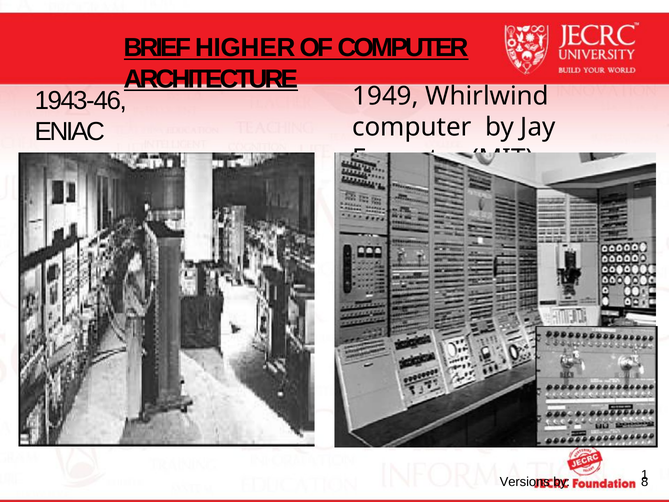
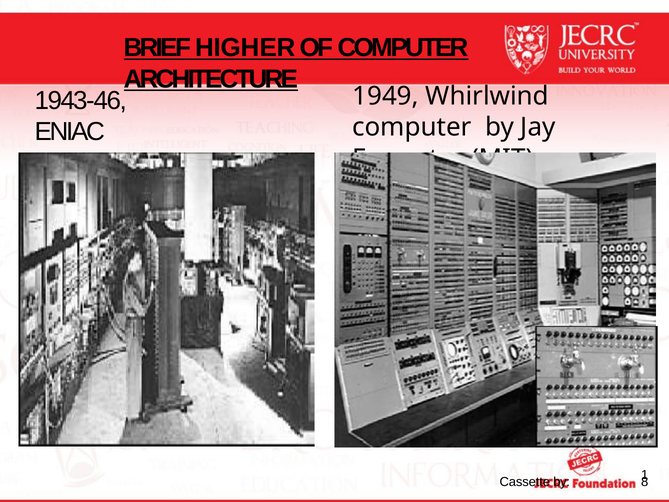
Versions: Versions -> Cassette (525, 482)
